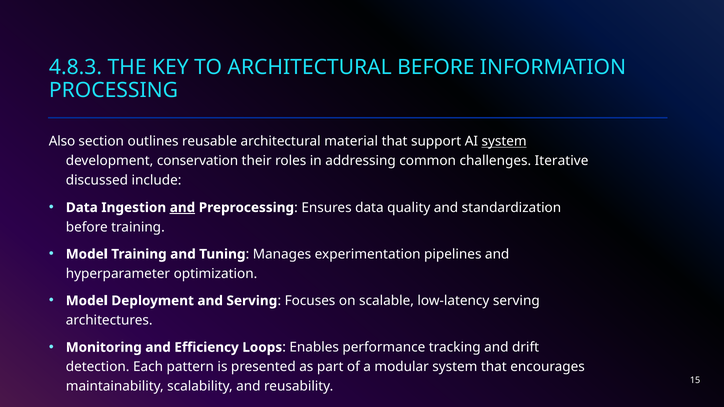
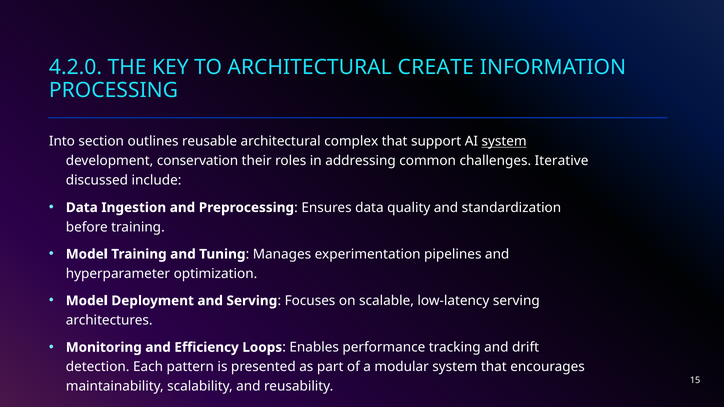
4.8.3: 4.8.3 -> 4.2.0 (76, 68)
ARCHITECTURAL BEFORE: BEFORE -> CREATE (436, 68)
Also: Also -> Into (62, 142)
material: material -> complex (351, 142)
and underline: present -> none (182, 208)
